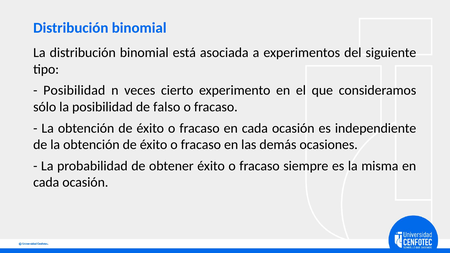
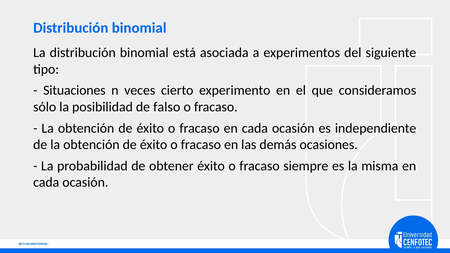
Posibilidad: Posibilidad -> Situaciones (74, 91)
